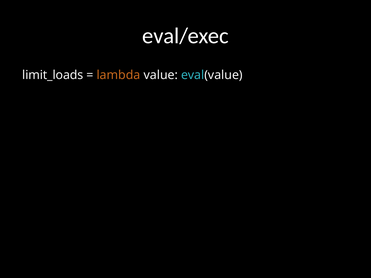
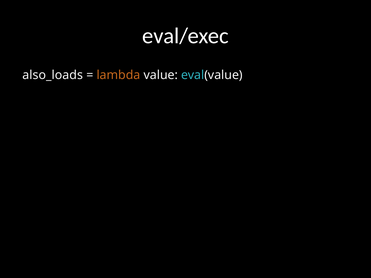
limit_loads: limit_loads -> also_loads (53, 75)
